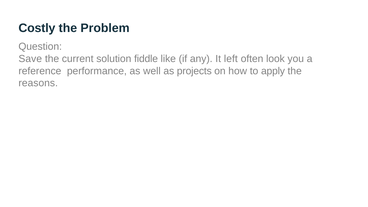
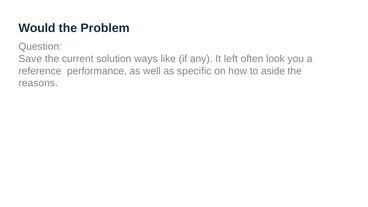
Costly: Costly -> Would (37, 28)
fiddle: fiddle -> ways (146, 59)
projects: projects -> specific (194, 71)
apply: apply -> aside (273, 71)
